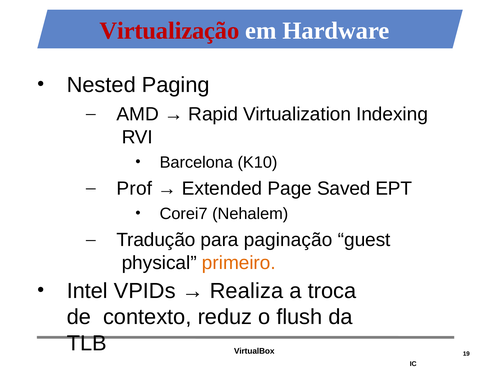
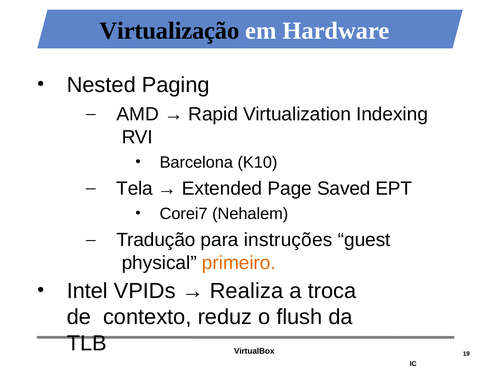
Virtualização colour: red -> black (169, 31)
Prof: Prof -> Tela (135, 189)
paginação: paginação -> instruções (288, 240)
